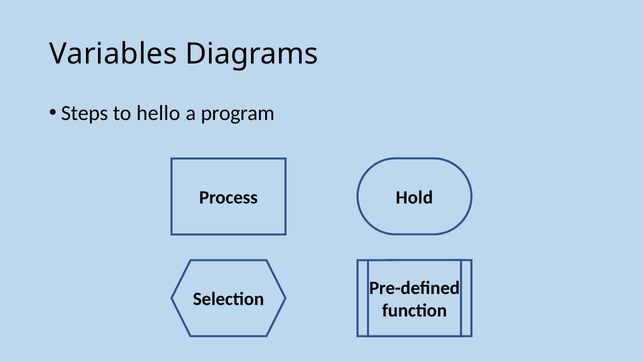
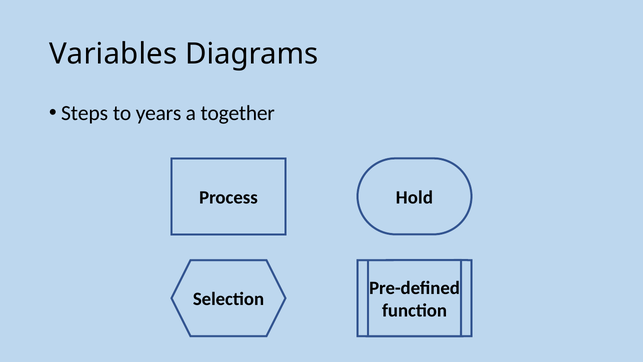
hello: hello -> years (159, 113)
program: program -> together (238, 113)
